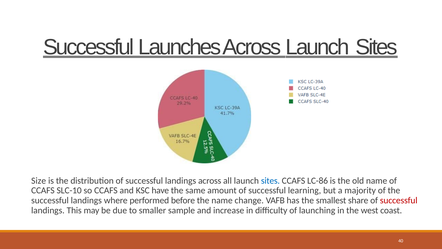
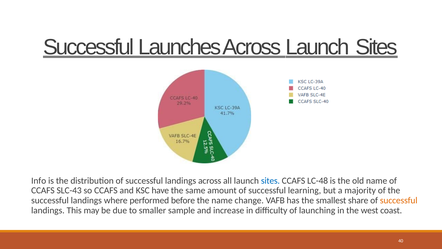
Size: Size -> Info (39, 180)
LC-86: LC-86 -> LC-48 (318, 180)
SLC-10: SLC-10 -> SLC-43 (69, 190)
successful colour: red -> orange (399, 200)
